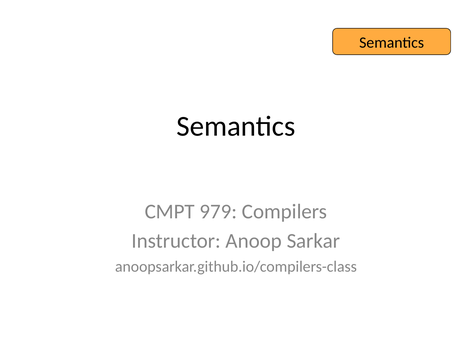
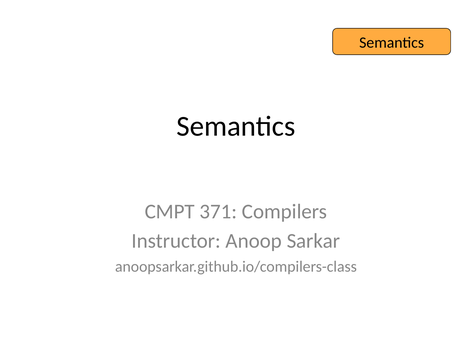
979: 979 -> 371 (218, 211)
